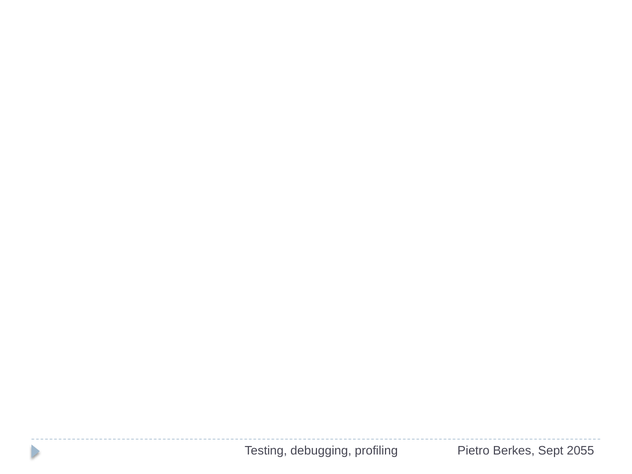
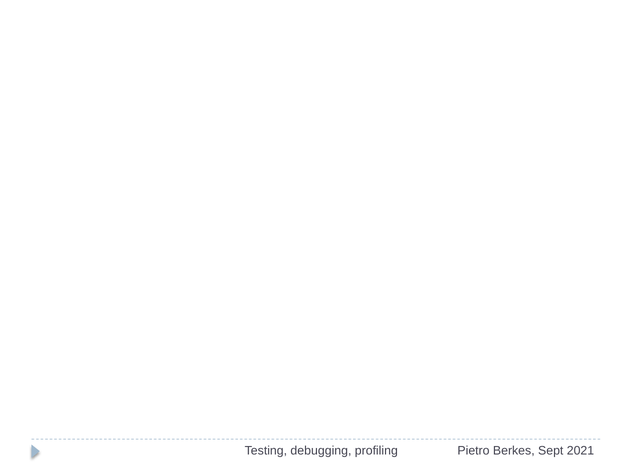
2055: 2055 -> 2021 (580, 451)
